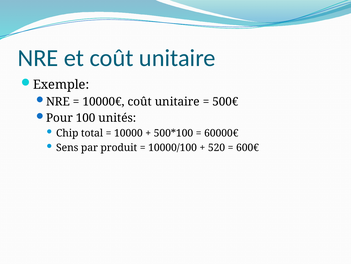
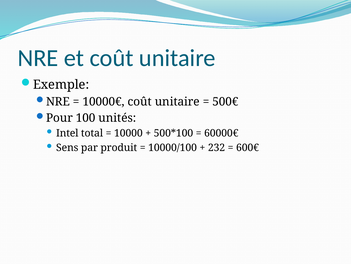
Chip: Chip -> Intel (67, 133)
520: 520 -> 232 (217, 147)
